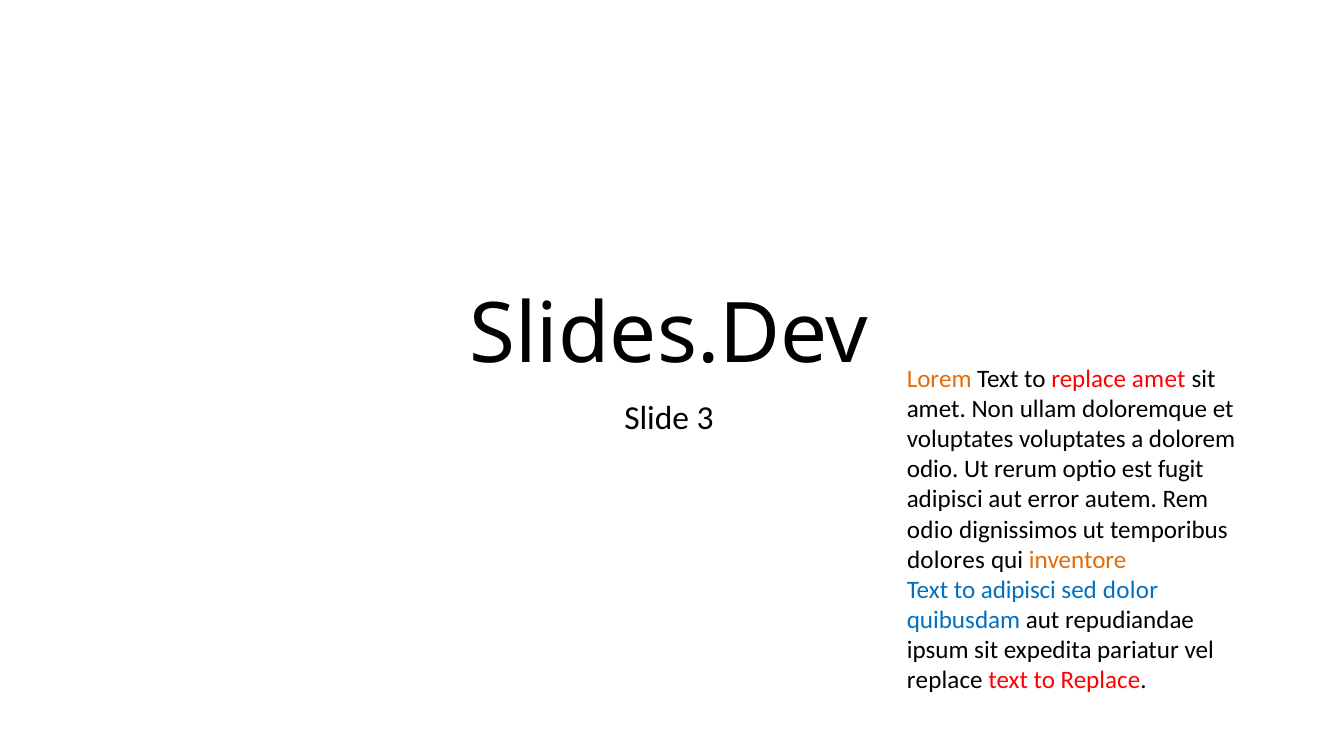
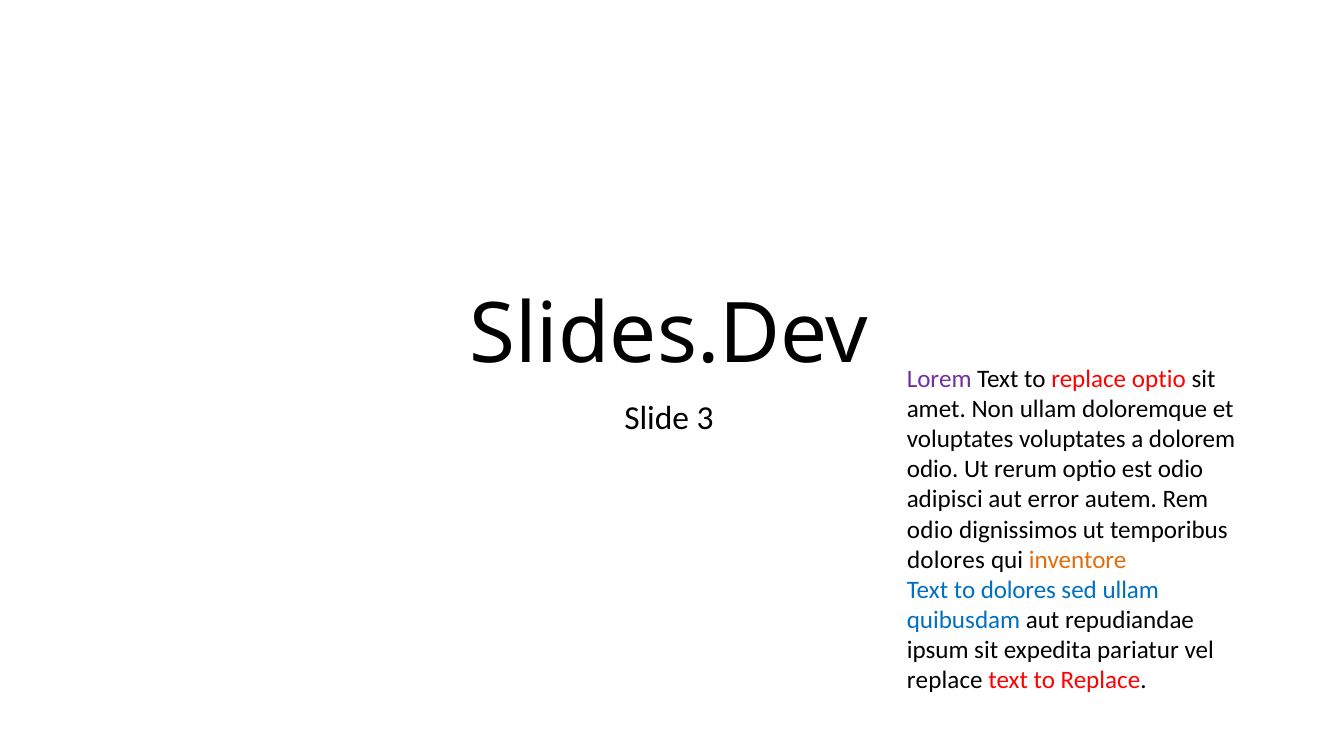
Lorem colour: orange -> purple (939, 379)
replace amet: amet -> optio (1159, 379)
est fugit: fugit -> odio (1181, 469)
to adipisci: adipisci -> dolores (1018, 590)
sed dolor: dolor -> ullam (1131, 590)
